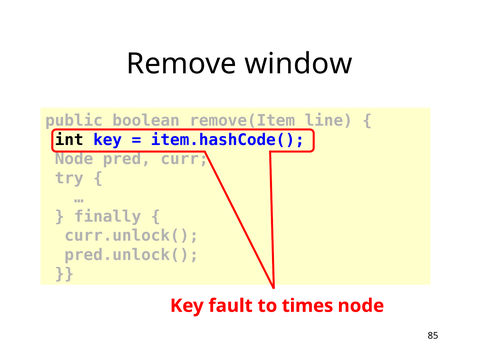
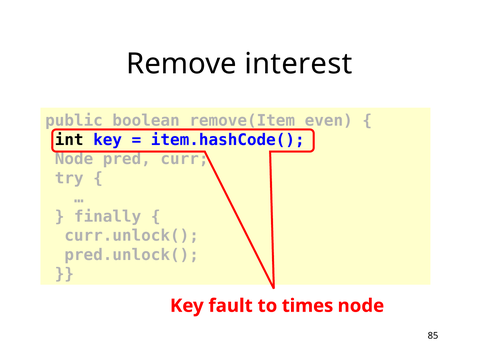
window: window -> interest (298, 64)
line: line -> even (329, 121)
